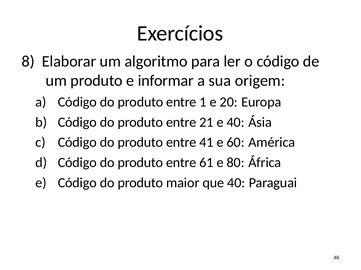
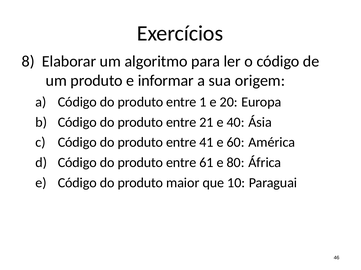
que 40: 40 -> 10 (236, 183)
